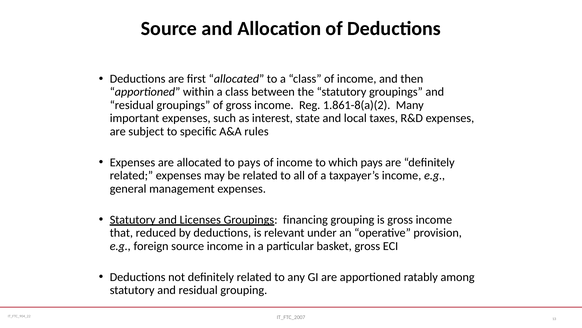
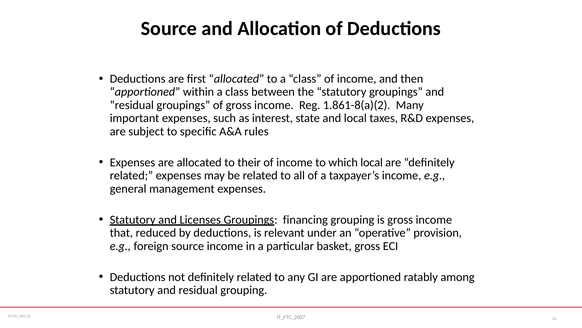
to pays: pays -> their (249, 162)
which pays: pays -> local (372, 162)
